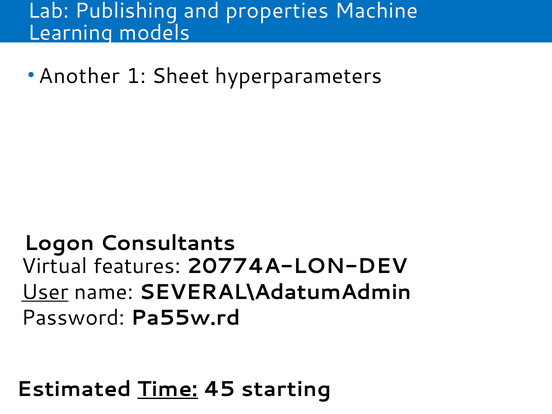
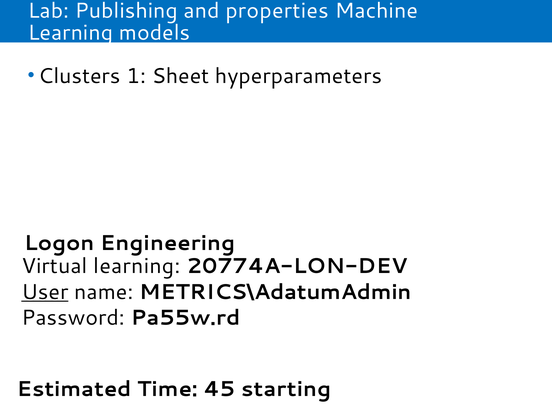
Another: Another -> Clusters (79, 76)
Consultants: Consultants -> Engineering (168, 243)
Virtual features: features -> learning (137, 266)
SEVERAL\AdatumAdmin: SEVERAL\AdatumAdmin -> METRICS\AdatumAdmin (275, 292)
Time underline: present -> none (168, 389)
